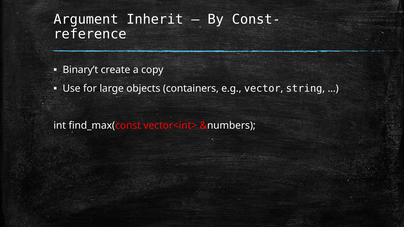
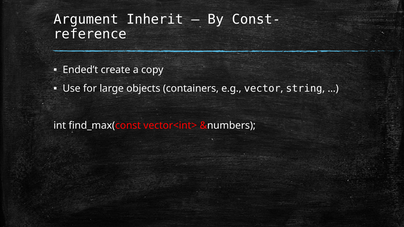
Binary’t: Binary’t -> Ended’t (80, 70)
